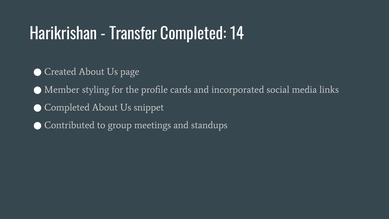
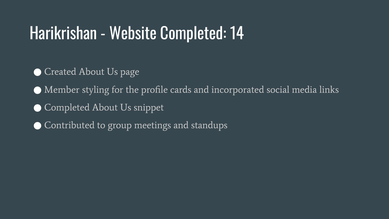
Transfer: Transfer -> Website (133, 34)
